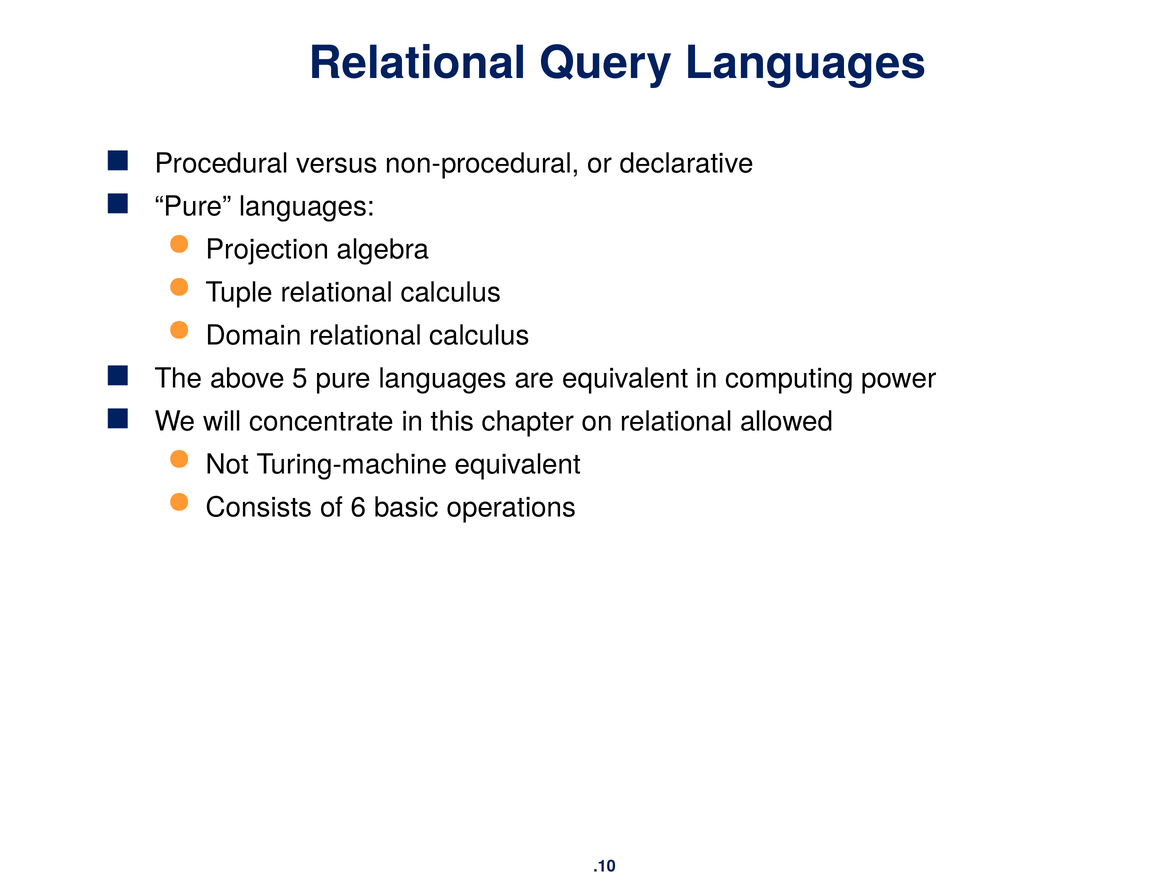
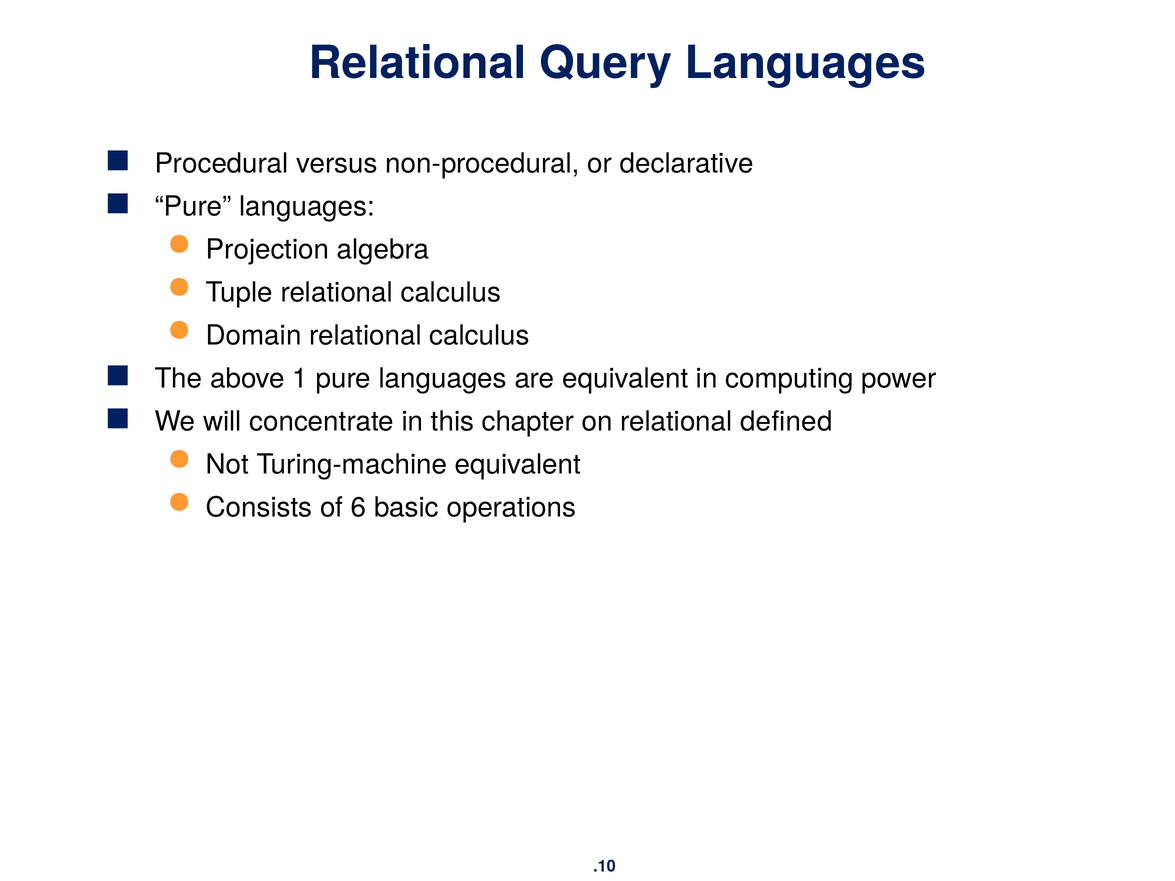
5: 5 -> 1 (300, 379)
allowed: allowed -> defined (786, 422)
